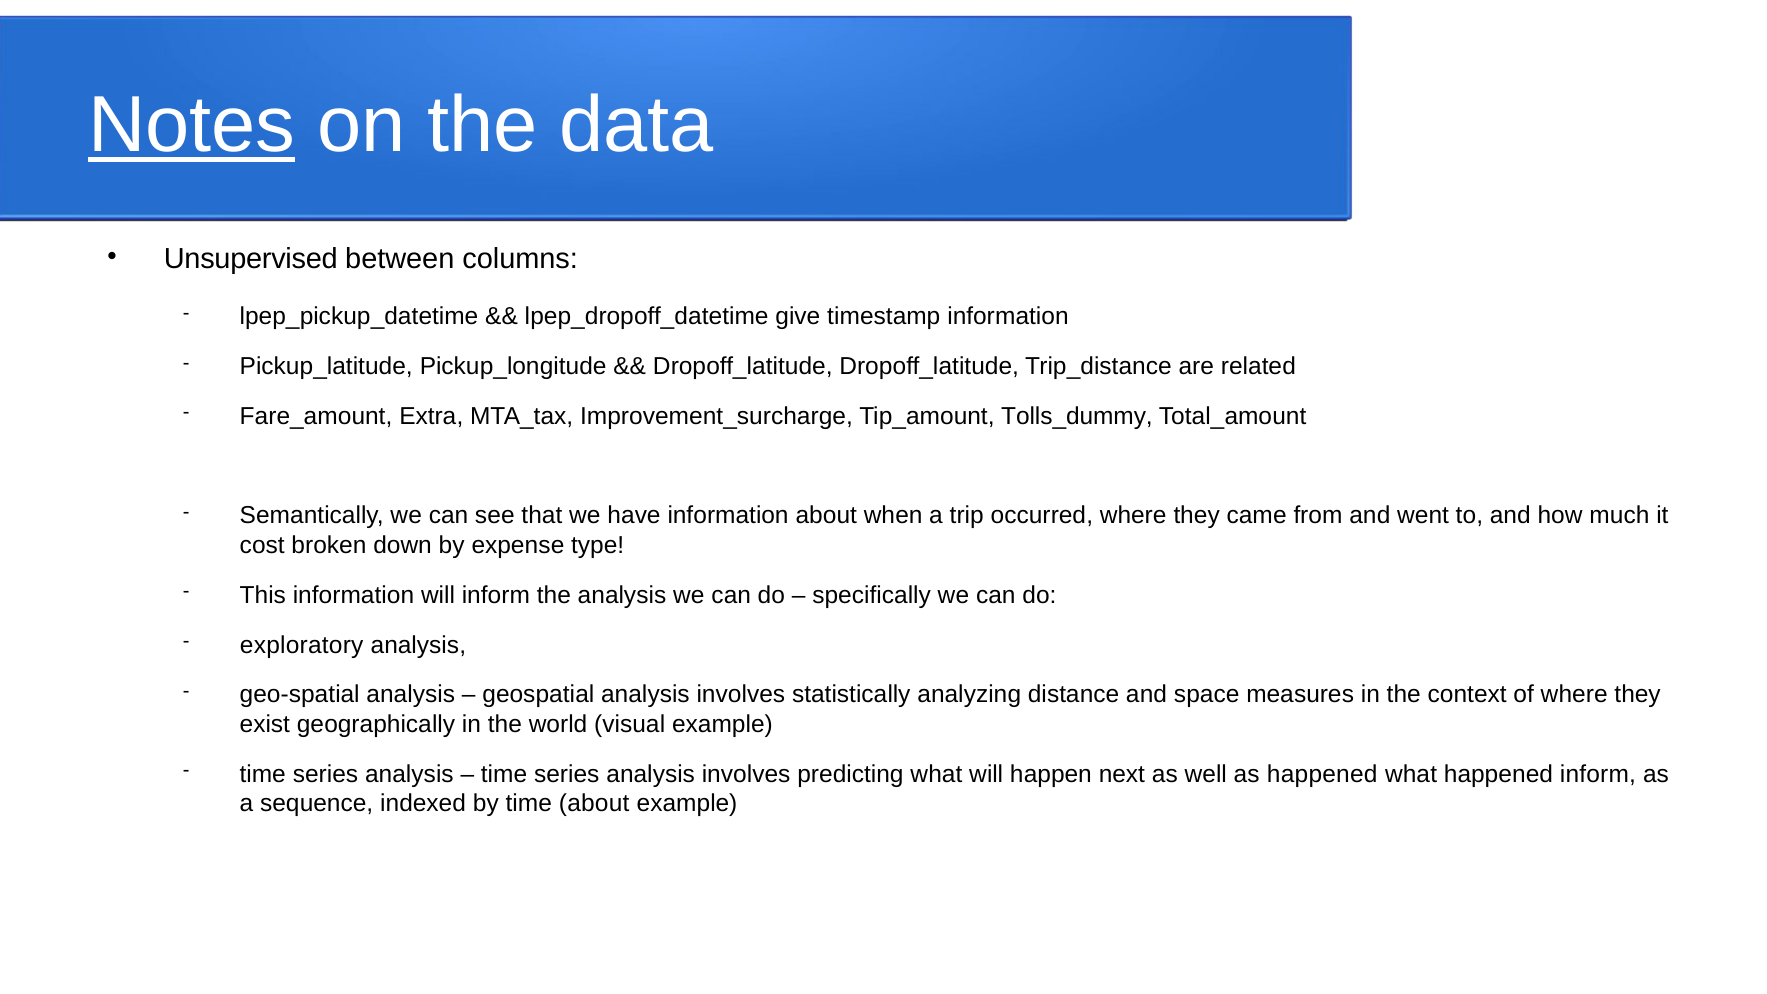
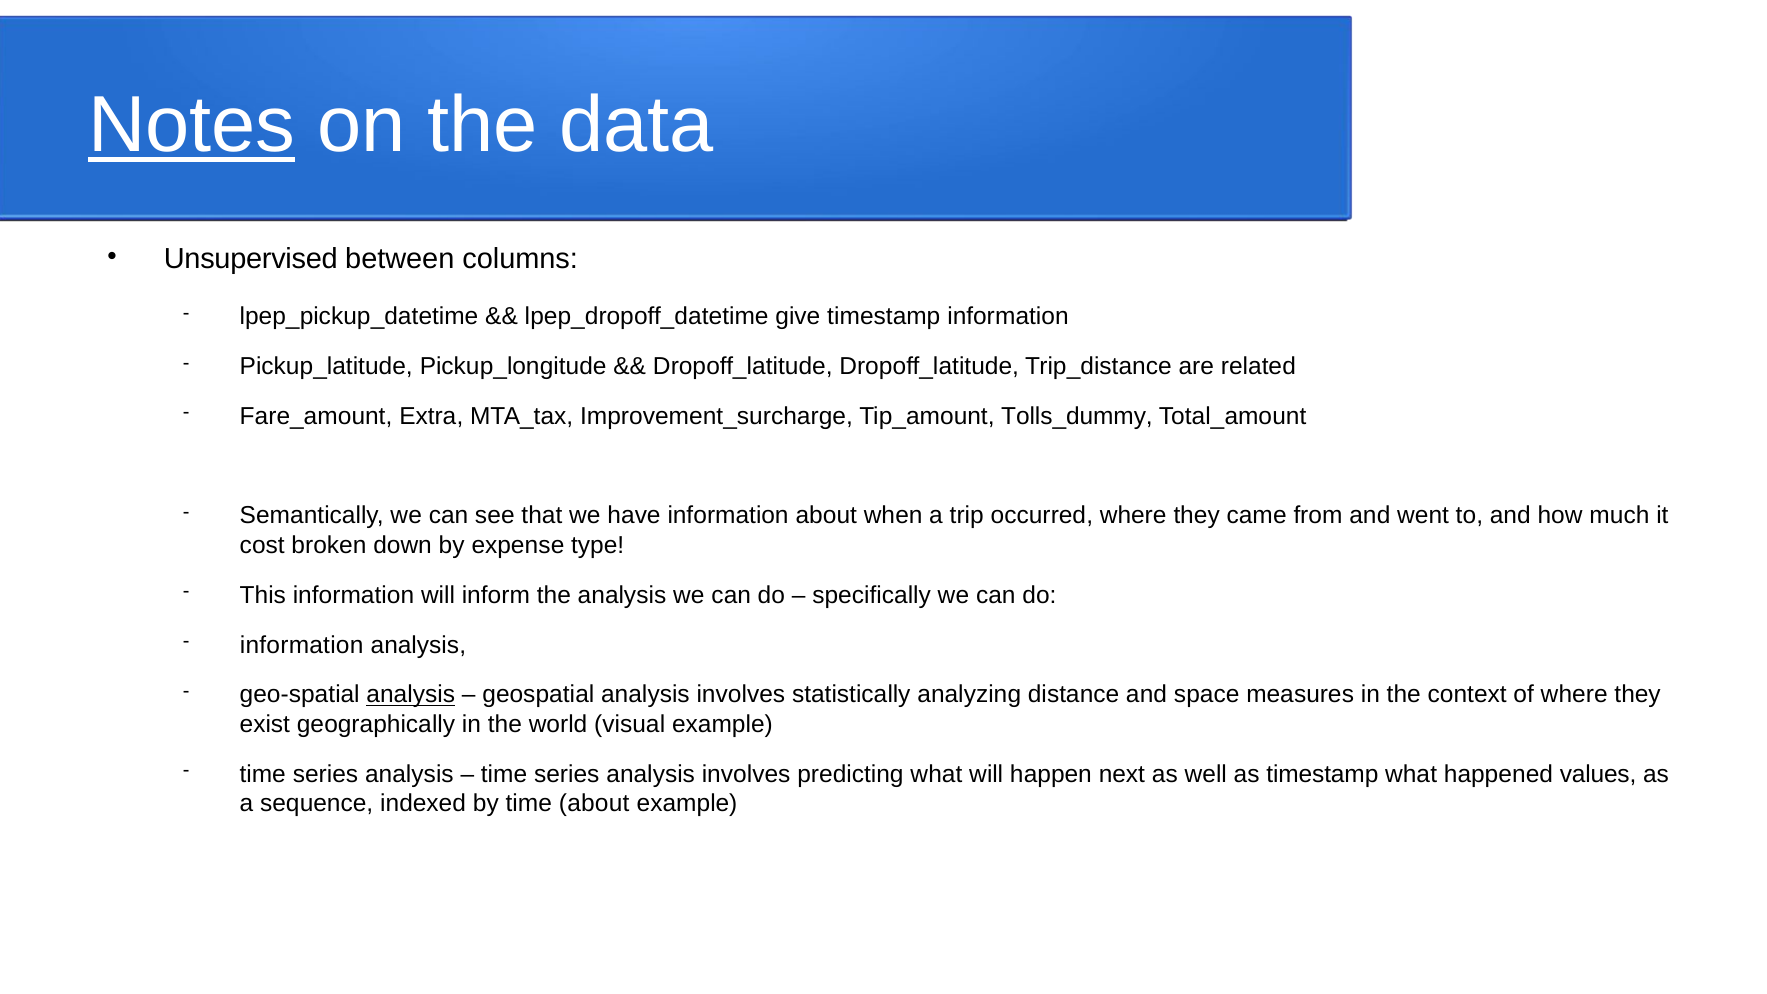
exploratory: exploratory -> information (302, 645)
analysis underline: none -> present (411, 695)
as happened: happened -> timestamp (1322, 774)
happened inform: inform -> values (1598, 774)
